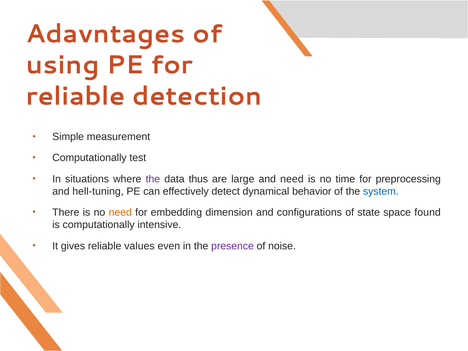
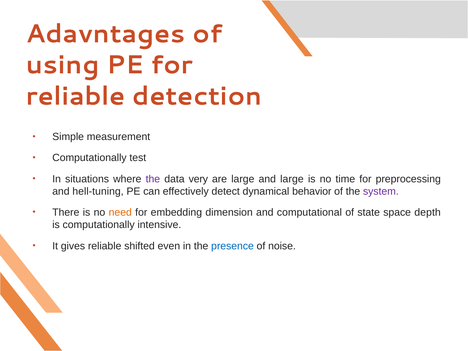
thus: thus -> very (198, 179)
and need: need -> large (292, 179)
system colour: blue -> purple (381, 191)
configurations: configurations -> computational (309, 212)
found: found -> depth (428, 212)
values: values -> shifted (140, 246)
presence colour: purple -> blue (232, 246)
